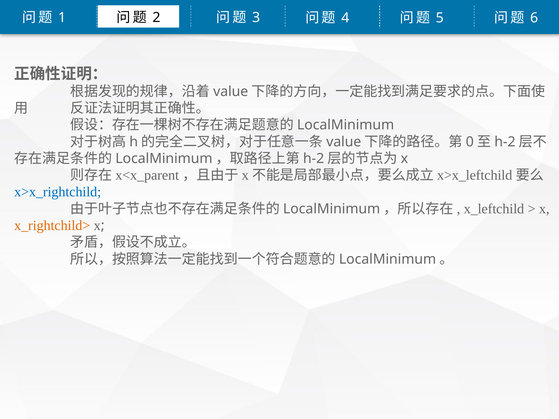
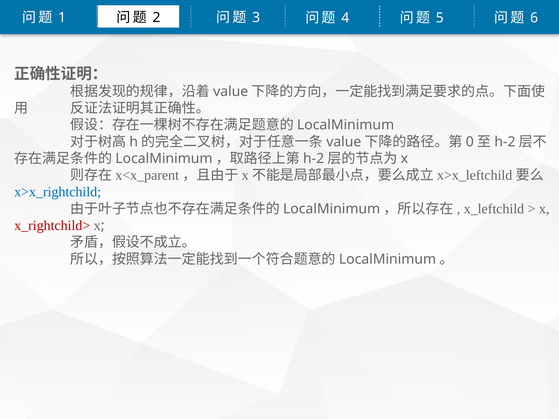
x_rightchild> colour: orange -> red (52, 226)
